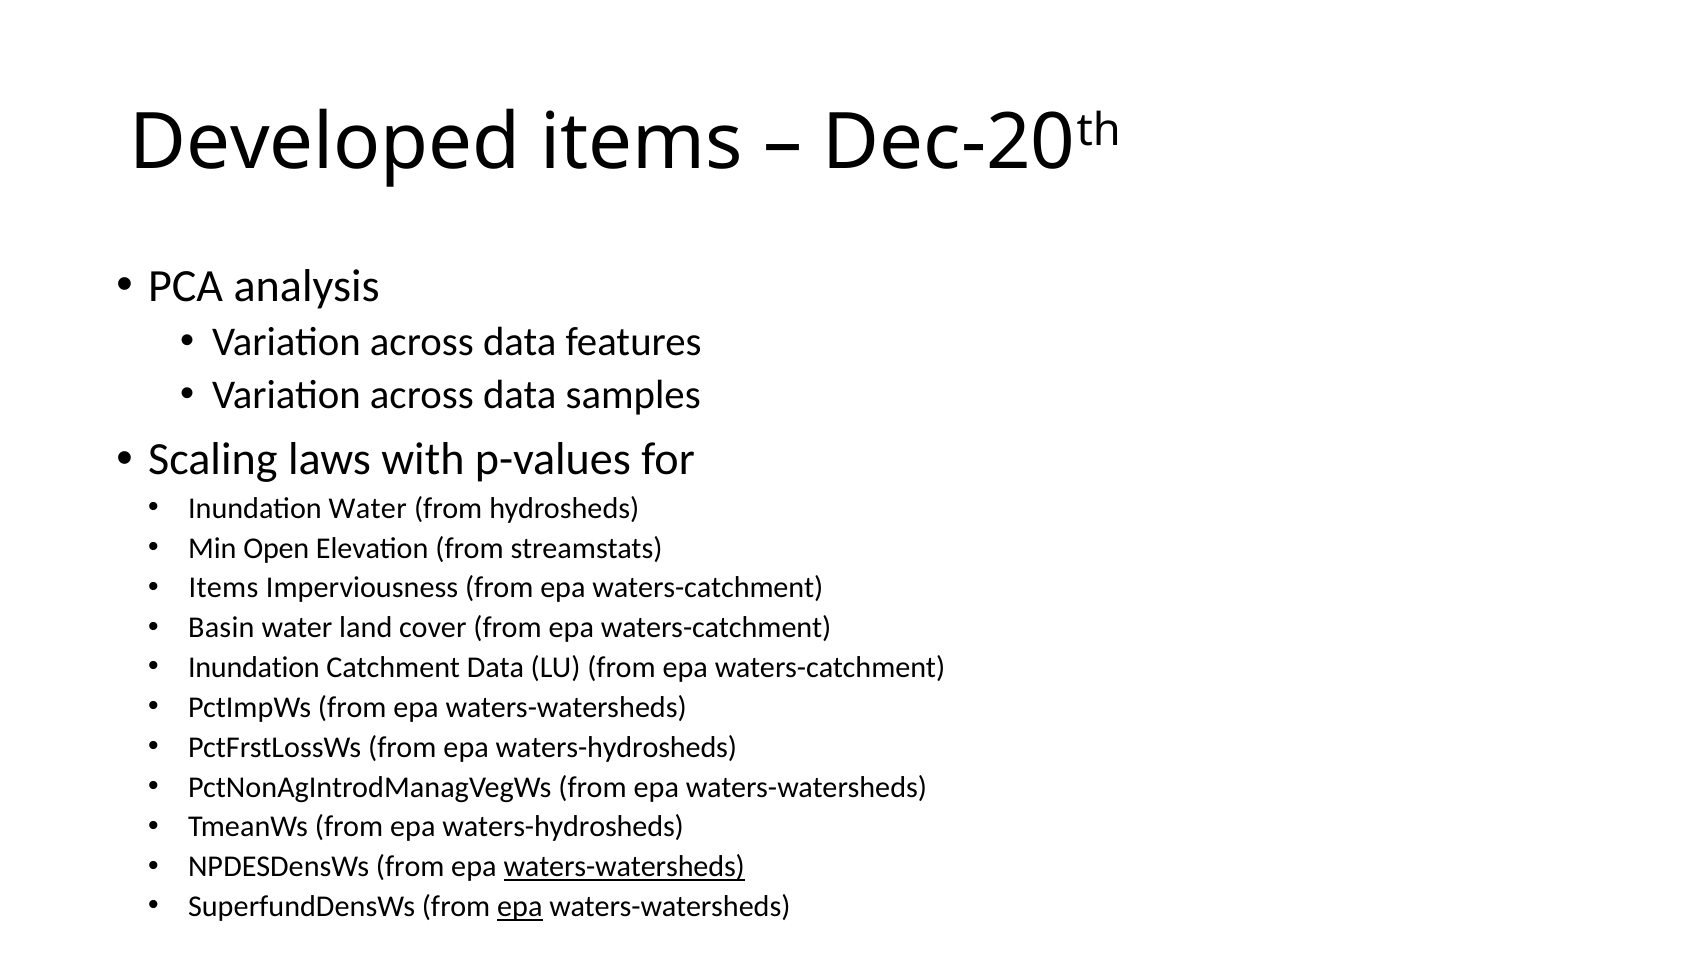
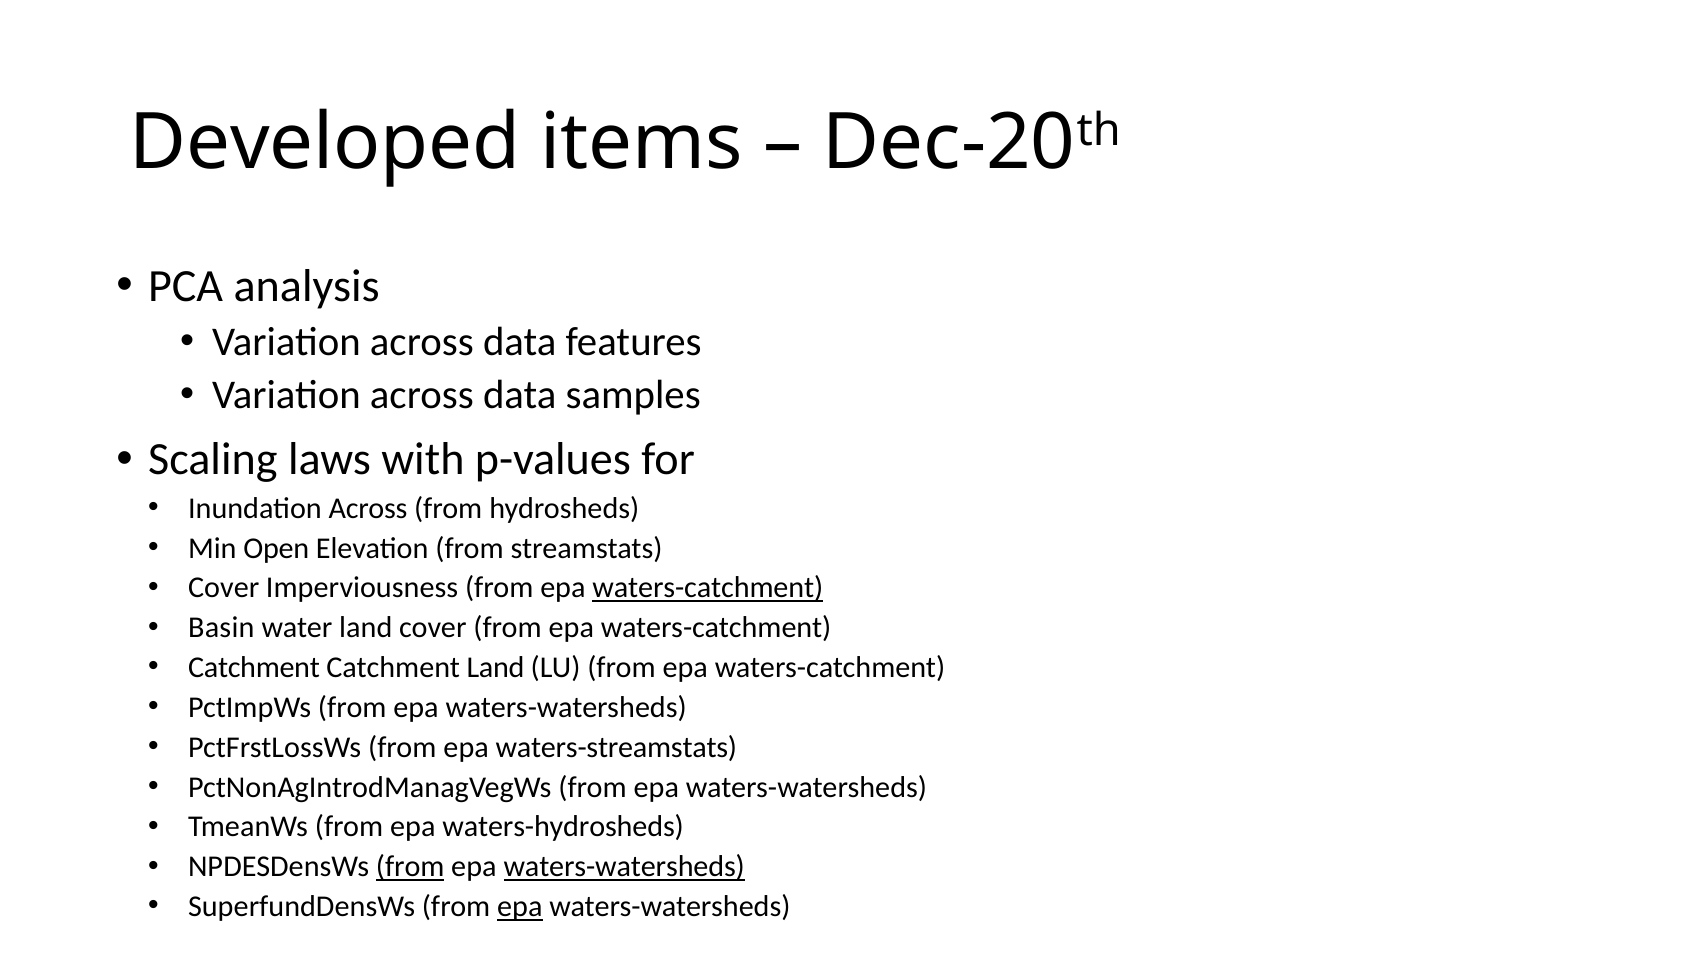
Inundation Water: Water -> Across (368, 508)
Items: Items -> Cover (224, 588)
waters-catchment underline: none -> present (708, 588)
Inundation: Inundation -> Catchment (254, 668)
Catchment Data: Data -> Land (496, 668)
PctFrstLossWs from epa waters-hydrosheds: waters-hydrosheds -> waters-streamstats (616, 747)
from underline: none -> present (410, 867)
